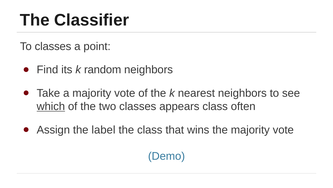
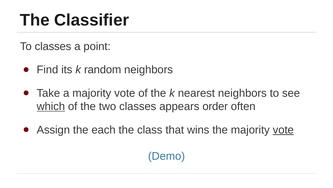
appears class: class -> order (215, 106)
label: label -> each (104, 129)
vote underline: none -> present (283, 129)
